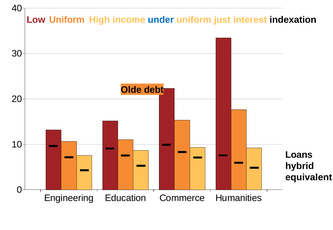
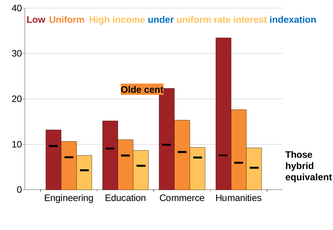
just: just -> rate (222, 20)
indexation colour: black -> blue (293, 20)
debt: debt -> cent (154, 90)
Loans: Loans -> Those (299, 155)
